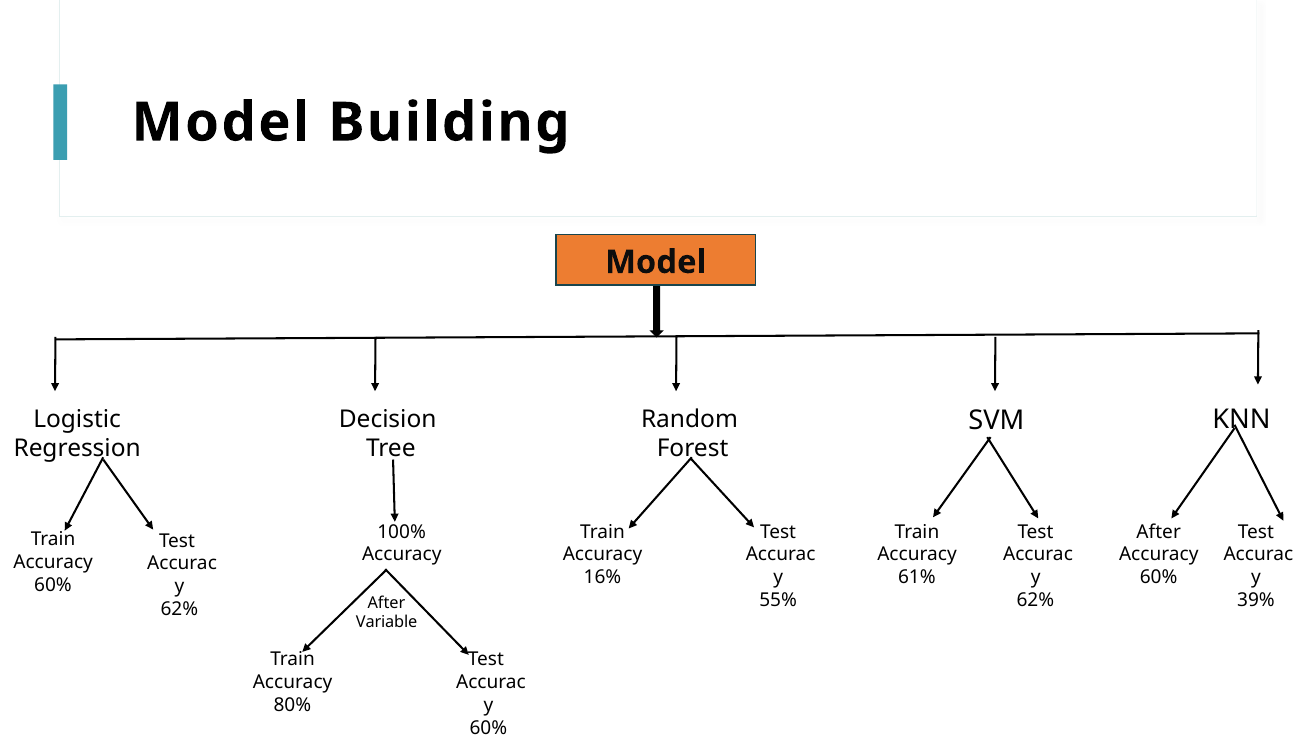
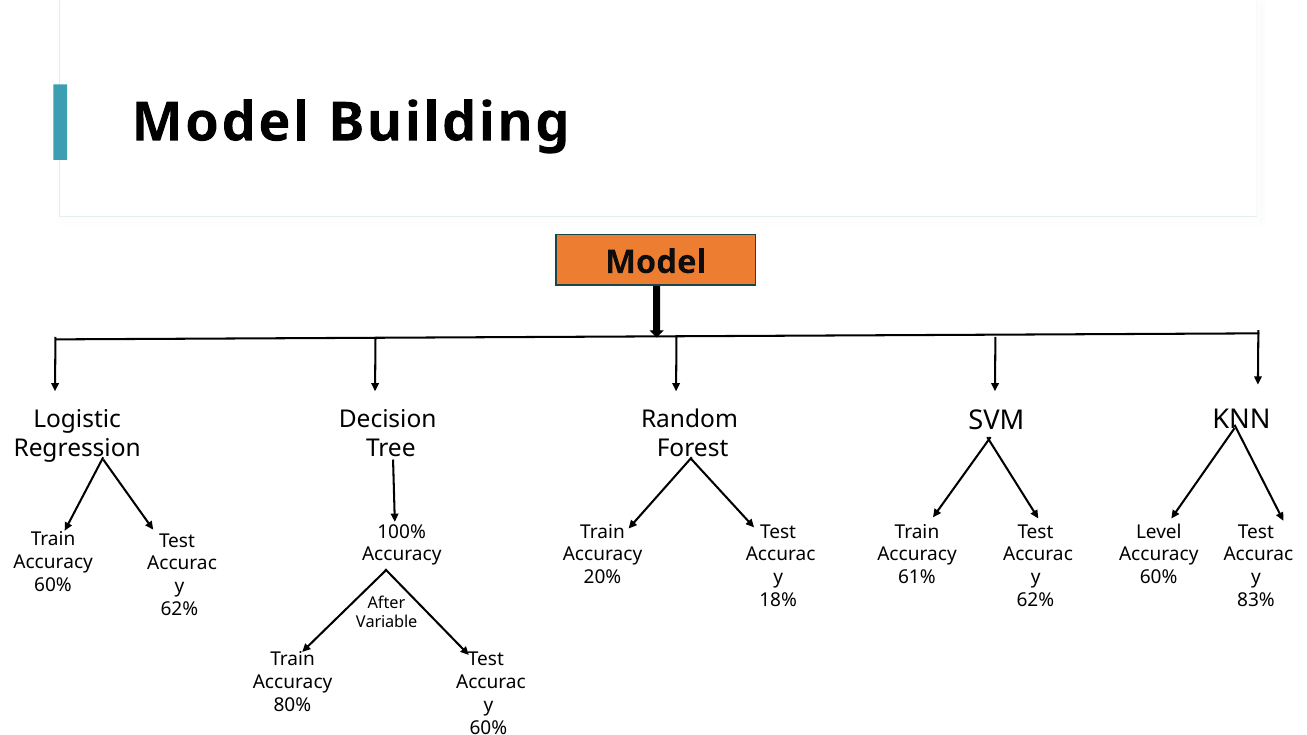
After: After -> Level (1159, 532)
16%: 16% -> 20% (602, 578)
55%: 55% -> 18% (778, 601)
39%: 39% -> 83% (1256, 601)
